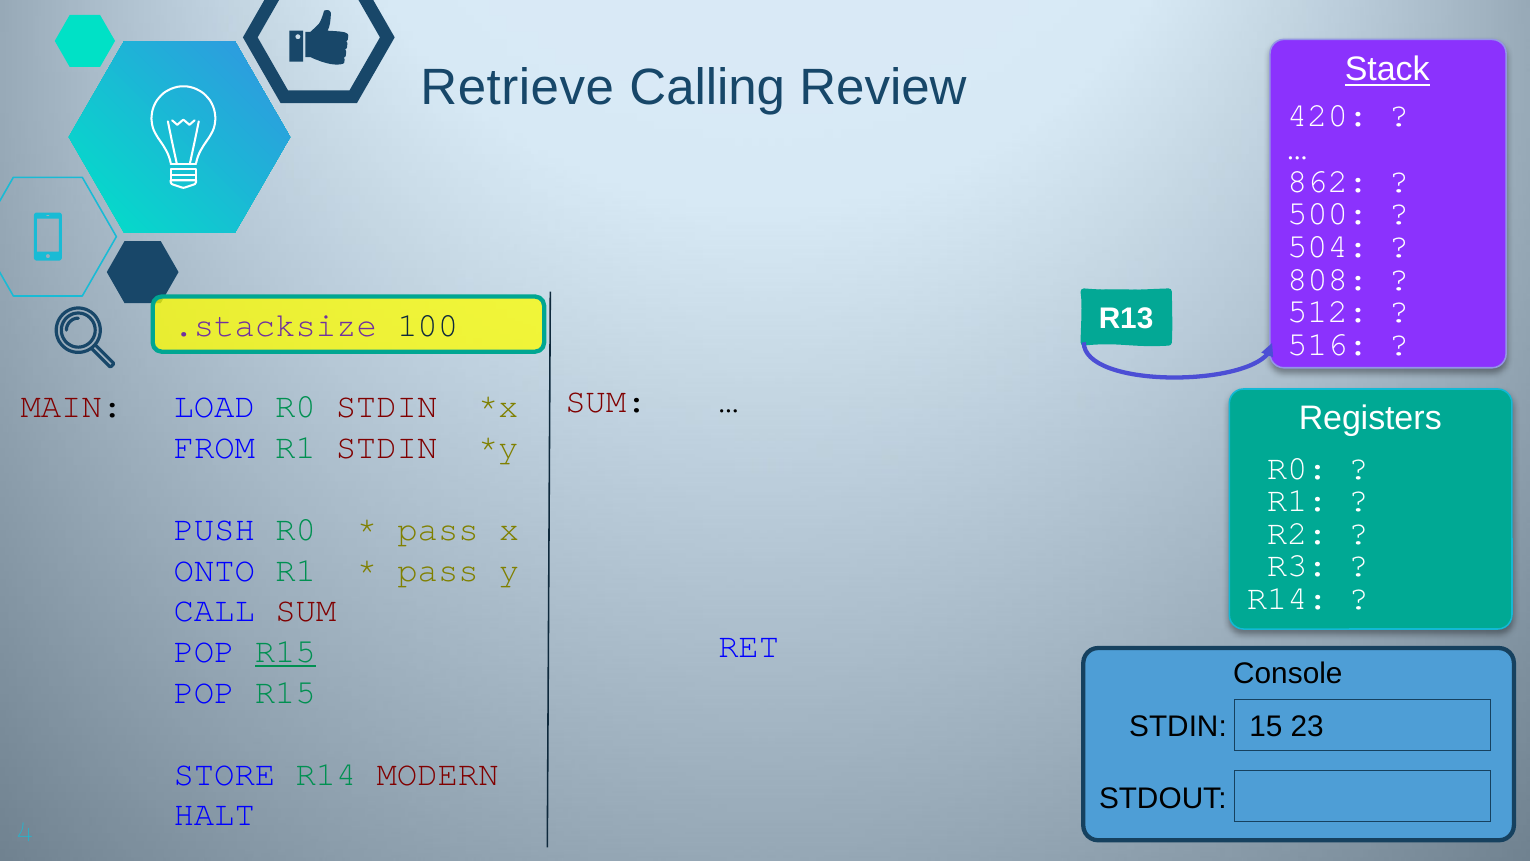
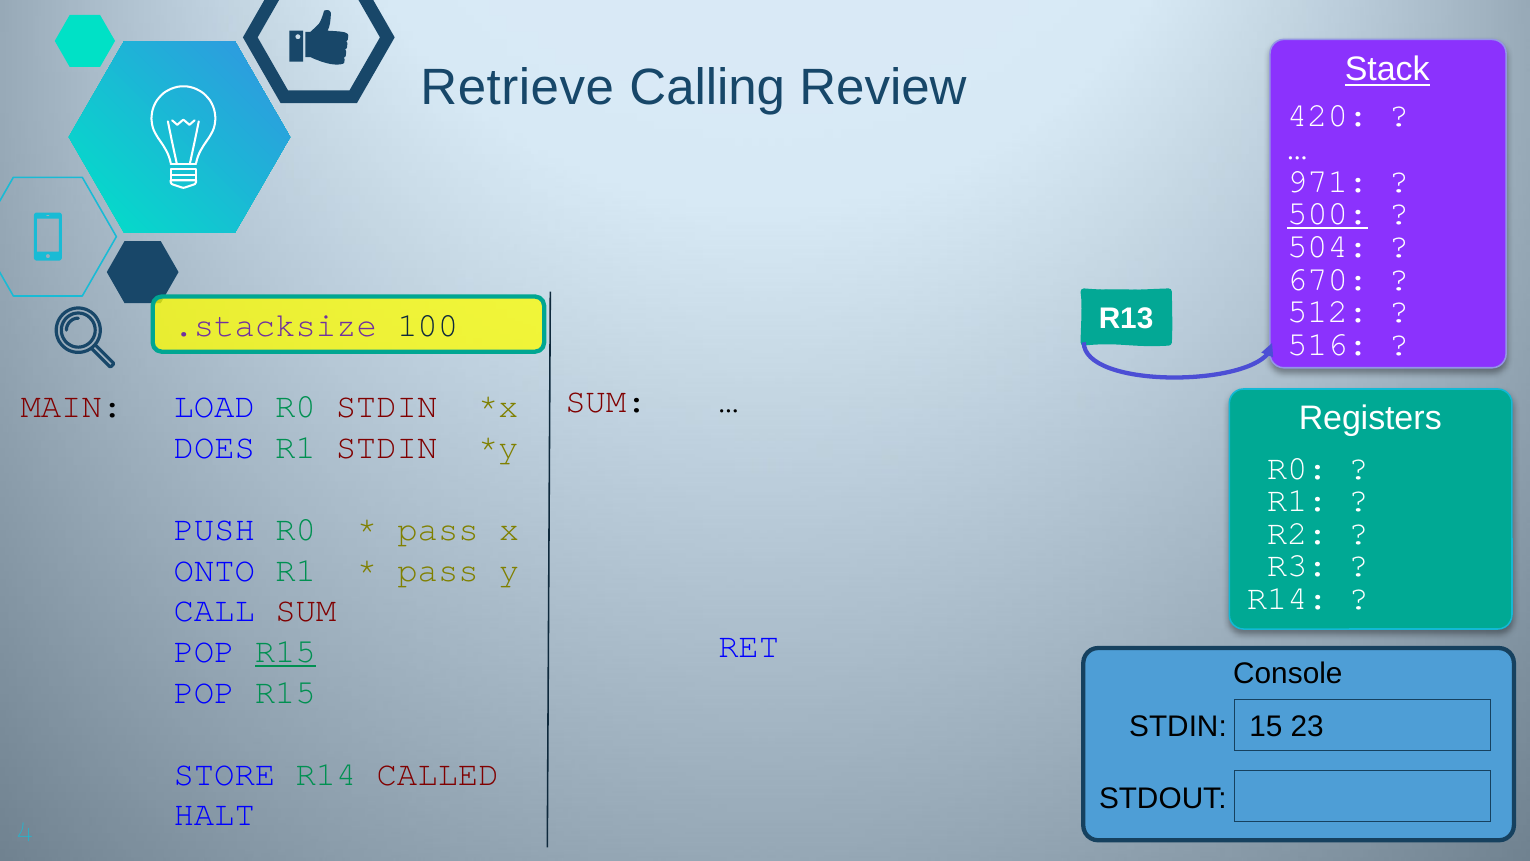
862: 862 -> 971 (1328, 181)
500 underline: none -> present (1328, 213)
808: 808 -> 670 (1328, 279)
FROM: FROM -> DOES (214, 447)
MODERN: MODERN -> CALLED (438, 774)
